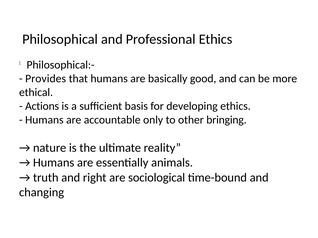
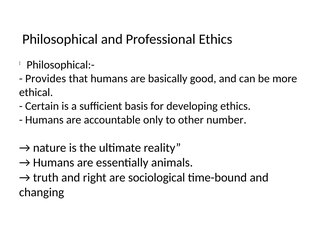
Actions: Actions -> Certain (42, 106)
bringing: bringing -> number (226, 120)
